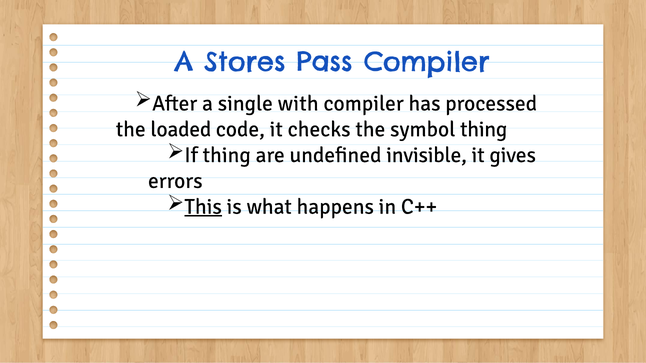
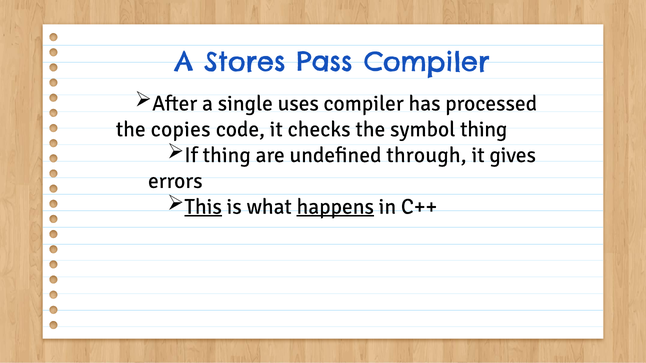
with: with -> uses (298, 104)
loaded: loaded -> copies (181, 129)
invisible: invisible -> through (426, 155)
happens underline: none -> present (335, 207)
